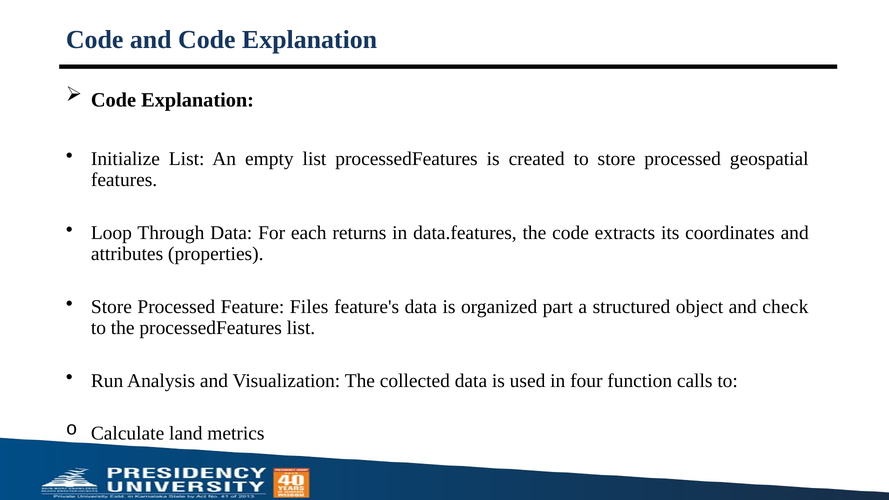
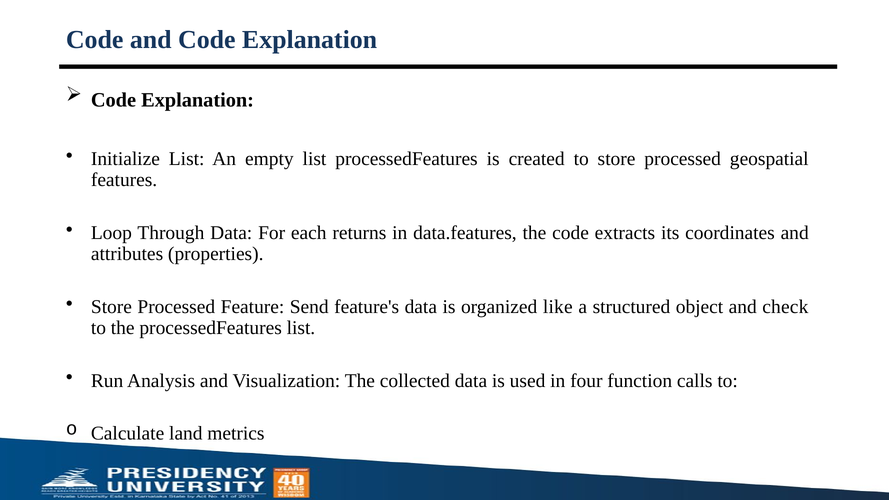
Files: Files -> Send (309, 307)
part: part -> like (558, 307)
